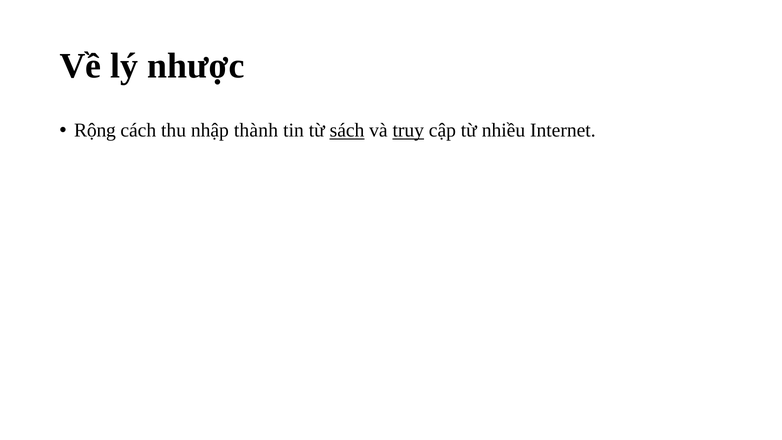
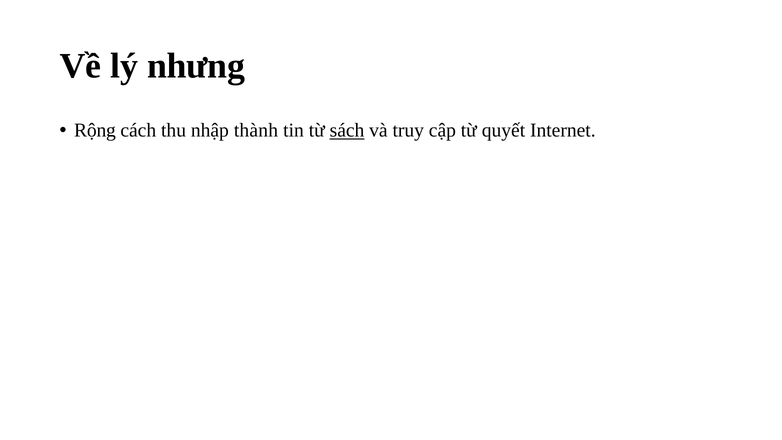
nhược: nhược -> nhưng (196, 66)
truy underline: present -> none (408, 130)
nhiều: nhiều -> quyết (503, 130)
